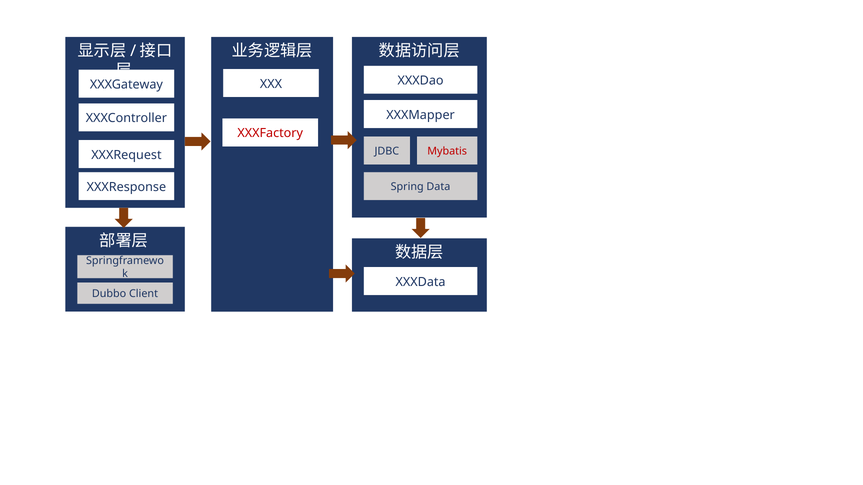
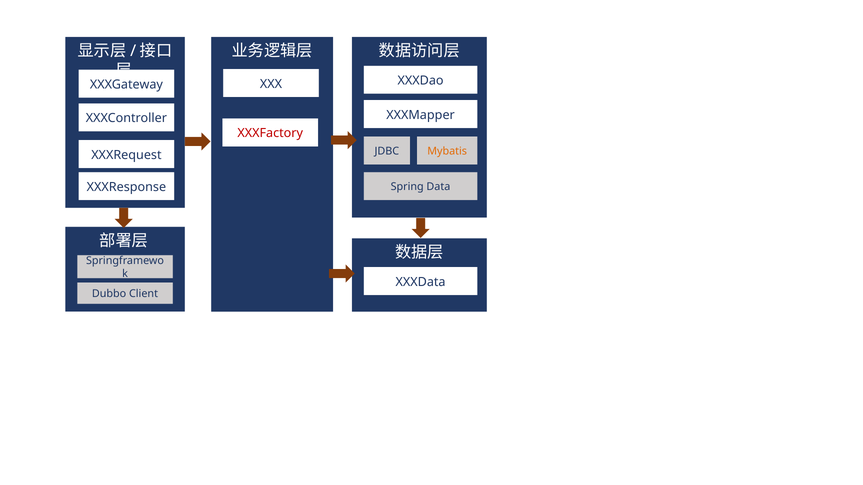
Mybatis colour: red -> orange (447, 151)
